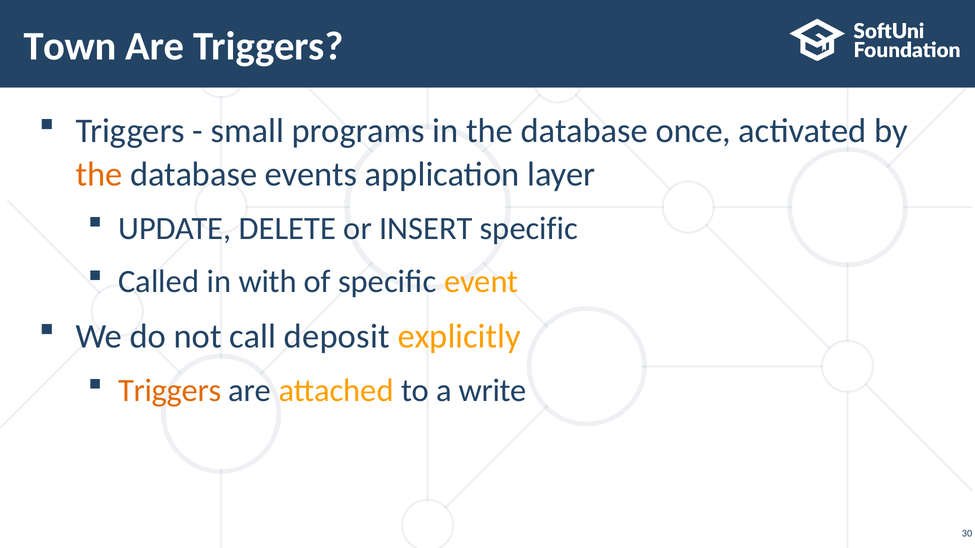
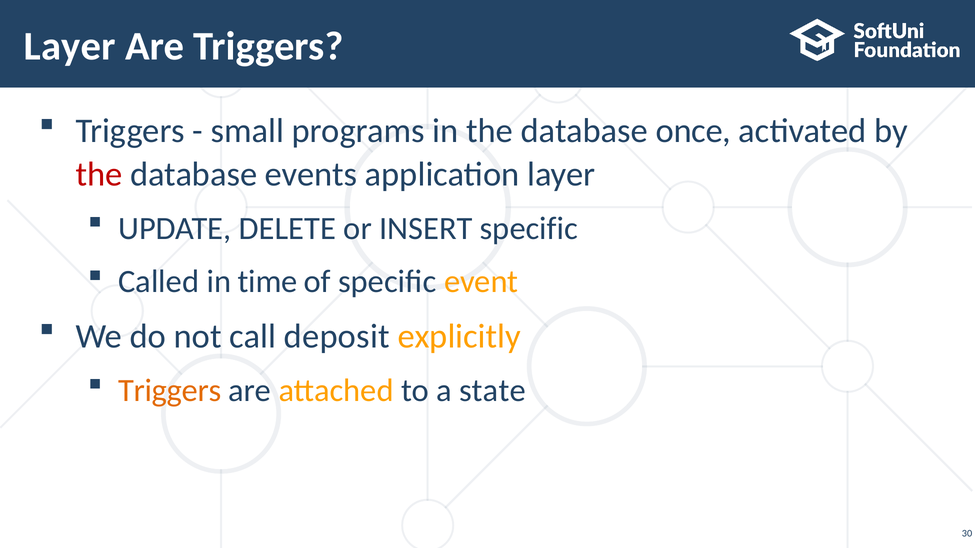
Town: Town -> Layer (70, 46)
the colour: orange -> red (99, 174)
with: with -> time (268, 282)
write: write -> state (492, 391)
